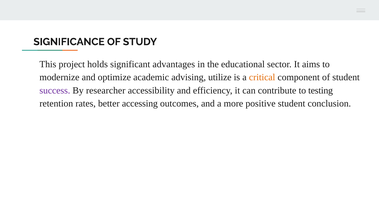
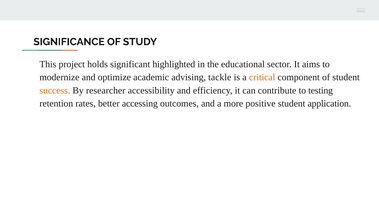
advantages: advantages -> highlighted (174, 64)
utilize: utilize -> tackle (220, 77)
success colour: purple -> orange (55, 91)
conclusion: conclusion -> application (329, 104)
